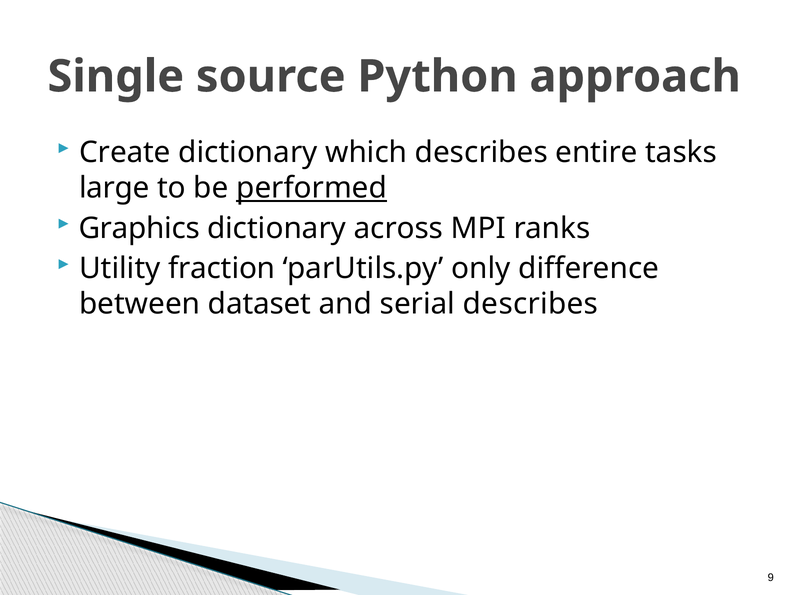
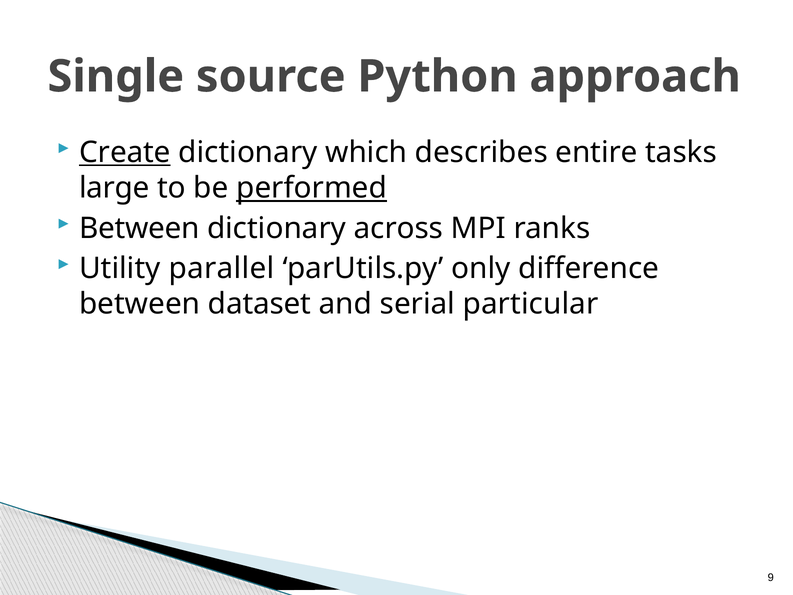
Create underline: none -> present (125, 152)
Graphics: Graphics -> Between (139, 228)
fraction: fraction -> parallel (221, 268)
serial describes: describes -> particular (531, 304)
